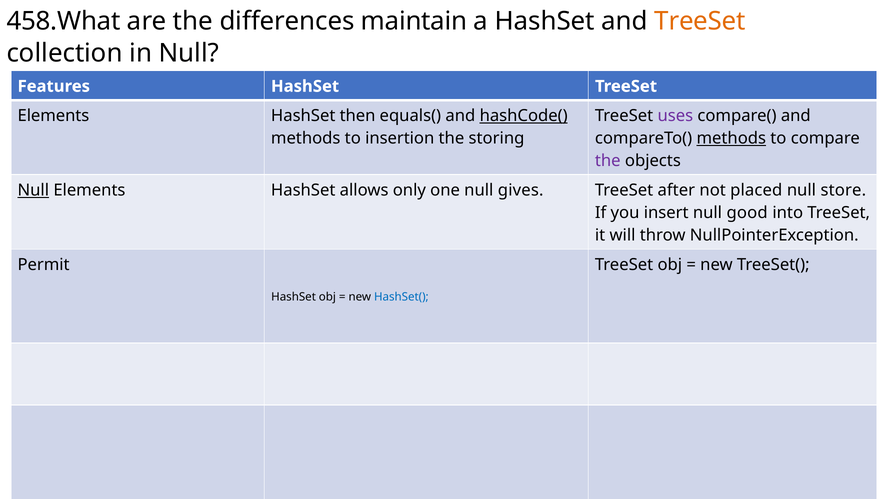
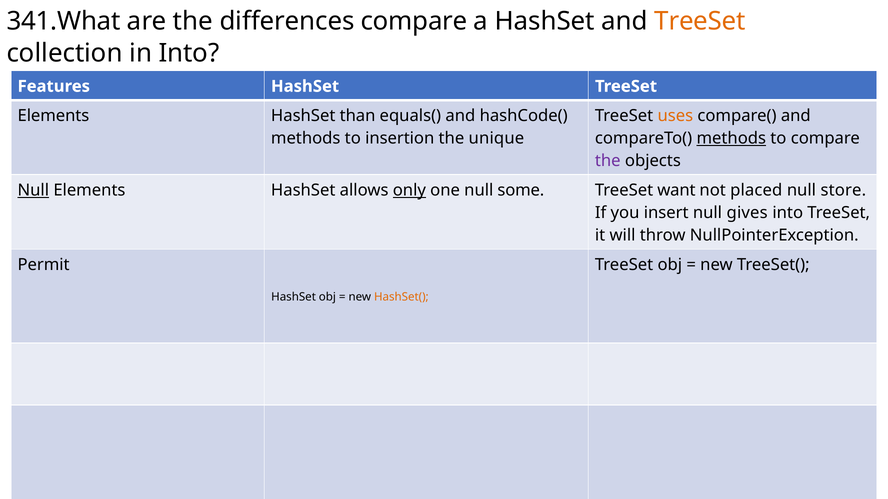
458.What: 458.What -> 341.What (64, 21)
differences maintain: maintain -> compare (414, 21)
in Null: Null -> Into (189, 53)
then: then -> than (358, 116)
hashCode( underline: present -> none (524, 116)
uses colour: purple -> orange (675, 116)
storing: storing -> unique (496, 138)
only underline: none -> present (409, 190)
gives: gives -> some (521, 190)
after: after -> want (676, 190)
good: good -> gives (747, 213)
HashSet( colour: blue -> orange (401, 297)
